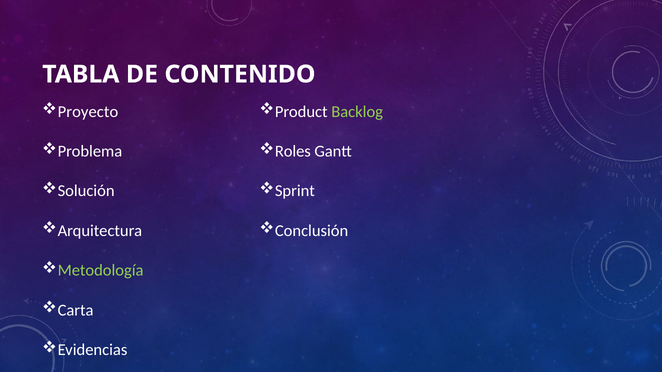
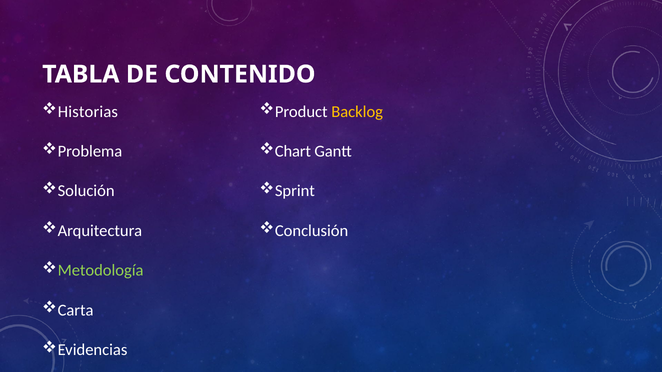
Proyecto: Proyecto -> Historias (88, 112)
Backlog colour: light green -> yellow (357, 112)
Roles: Roles -> Chart (293, 151)
